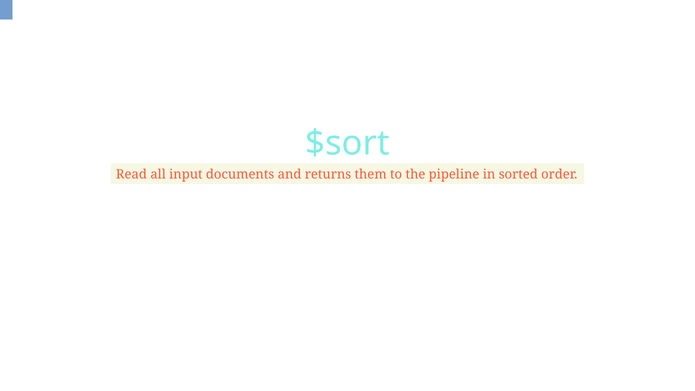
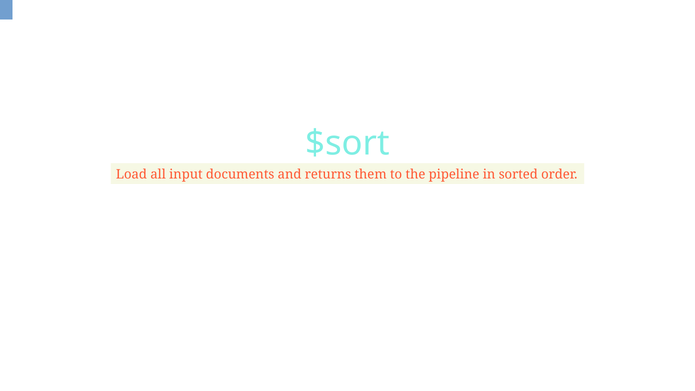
Read: Read -> Load (131, 174)
